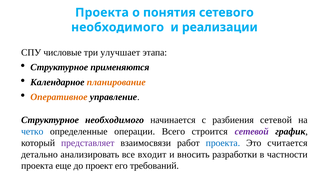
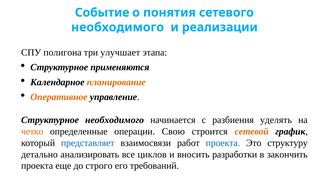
Проекта: Проекта -> Событие (102, 13)
числовые: числовые -> полигона (62, 52)
разбиения сетевой: сетевой -> уделять (276, 120)
четко colour: blue -> orange (32, 131)
Всего: Всего -> Свою (173, 131)
сетевой colour: purple -> orange (252, 131)
представляет colour: purple -> blue (88, 143)
считается: считается -> структуру (287, 143)
входит: входит -> циклов (152, 154)
частности: частности -> закончить (287, 154)
проект: проект -> строго (99, 166)
